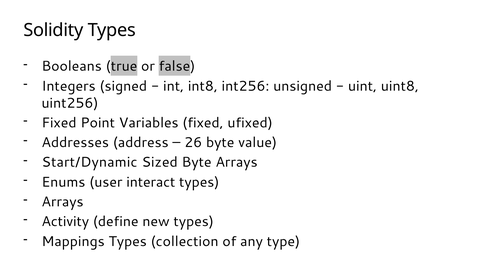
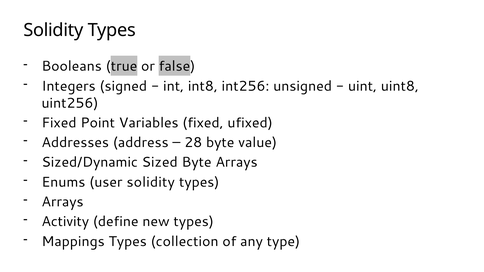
26: 26 -> 28 (193, 143)
Start/Dynamic: Start/Dynamic -> Sized/Dynamic (90, 162)
user interact: interact -> solidity (151, 182)
